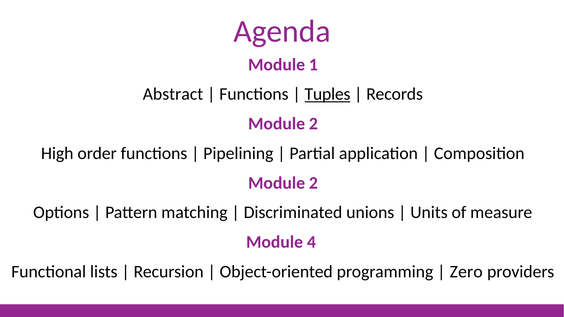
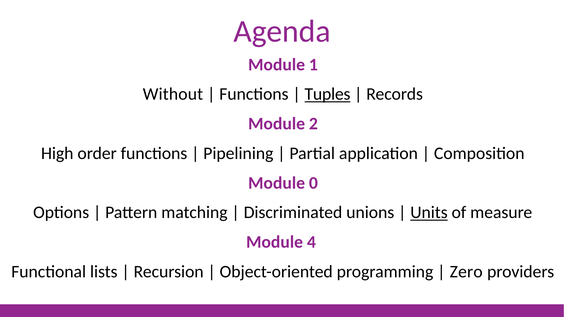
Abstract: Abstract -> Without (173, 94)
2: 2 -> 0 (313, 183)
Units underline: none -> present (429, 213)
